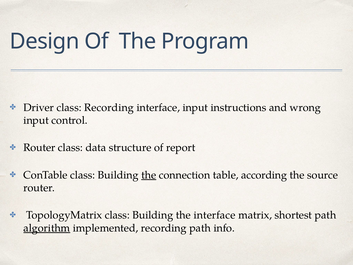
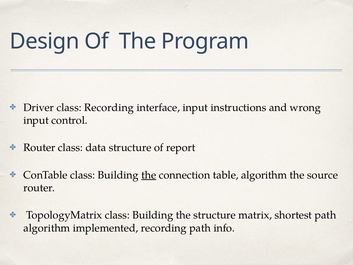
table according: according -> algorithm (264, 175)
the interface: interface -> structure (215, 215)
algorithm underline: present -> none (47, 228)
